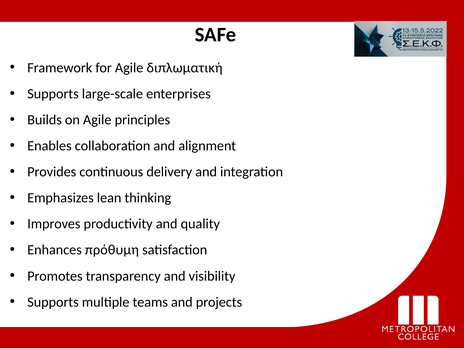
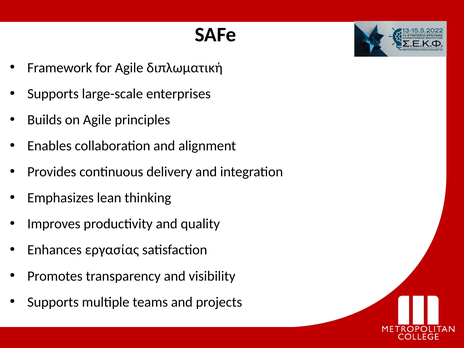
πρόθυμη: πρόθυμη -> εργασίας (112, 250)
